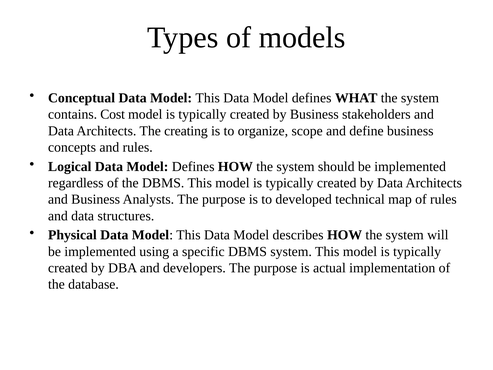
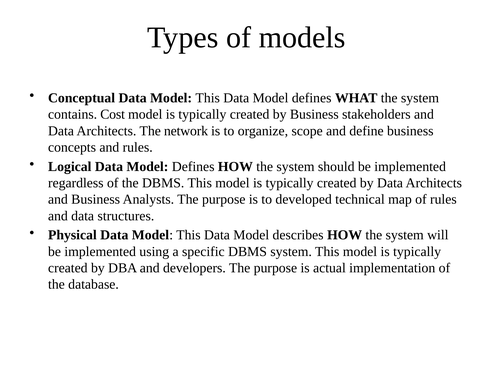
creating: creating -> network (186, 131)
